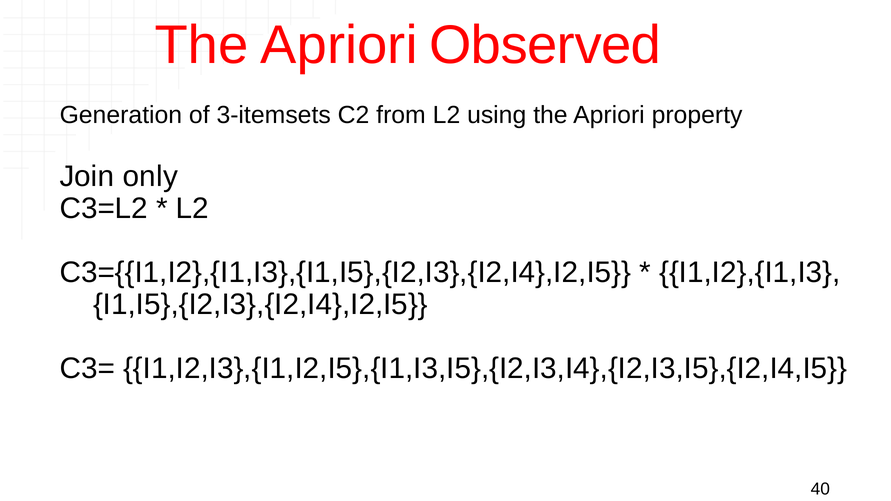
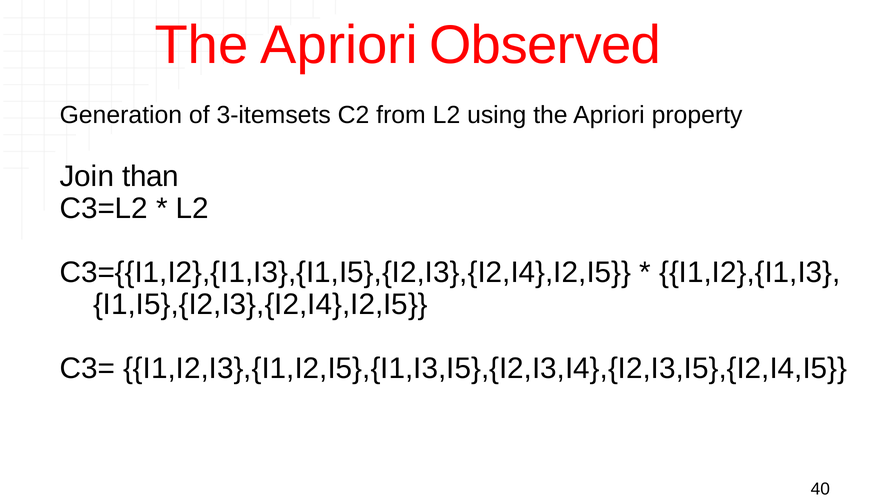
only: only -> than (151, 176)
